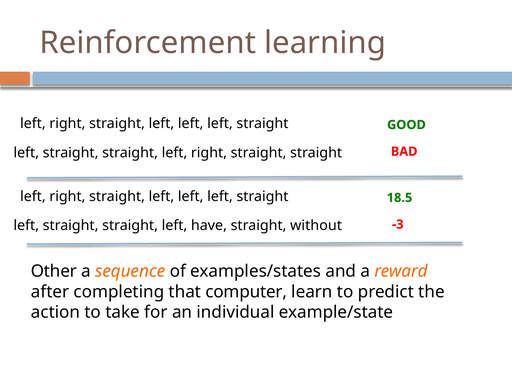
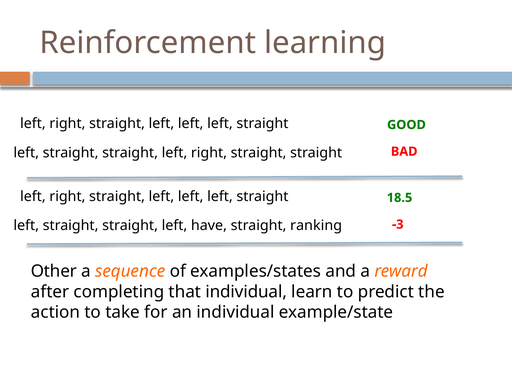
without: without -> ranking (316, 226)
that computer: computer -> individual (246, 292)
